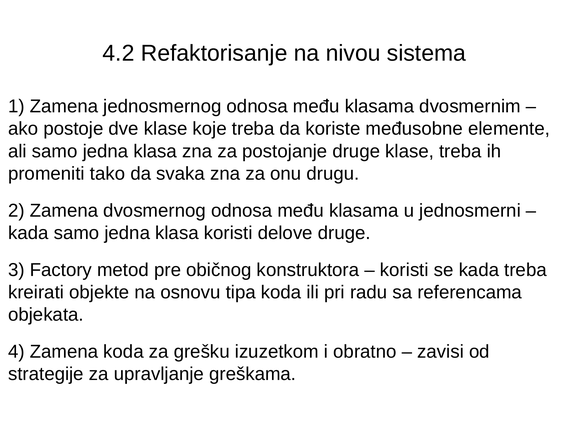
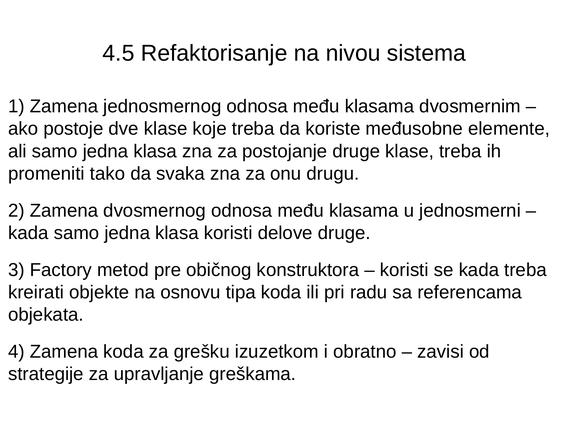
4.2: 4.2 -> 4.5 (119, 53)
